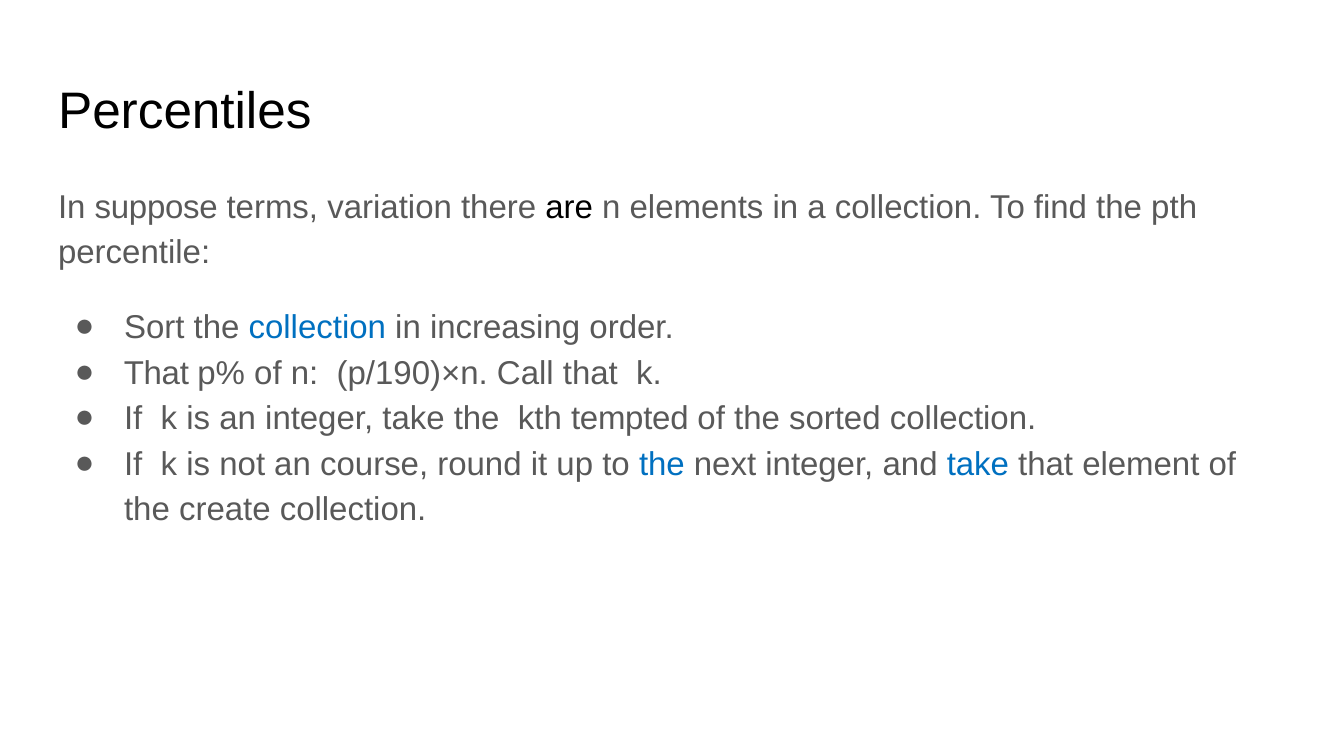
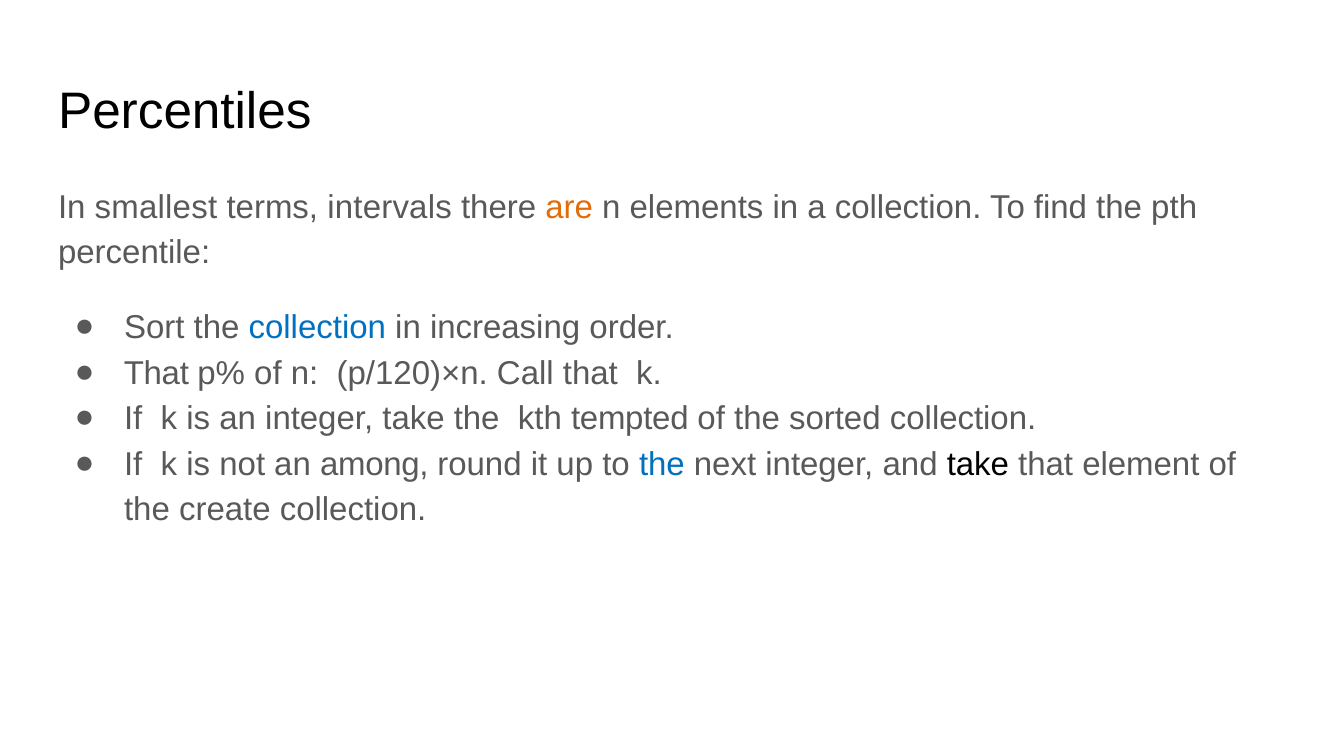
suppose: suppose -> smallest (156, 208)
variation: variation -> intervals (390, 208)
are colour: black -> orange (569, 208)
p/190)×n: p/190)×n -> p/120)×n (412, 373)
course: course -> among (374, 465)
take colour: blue -> black (978, 465)
